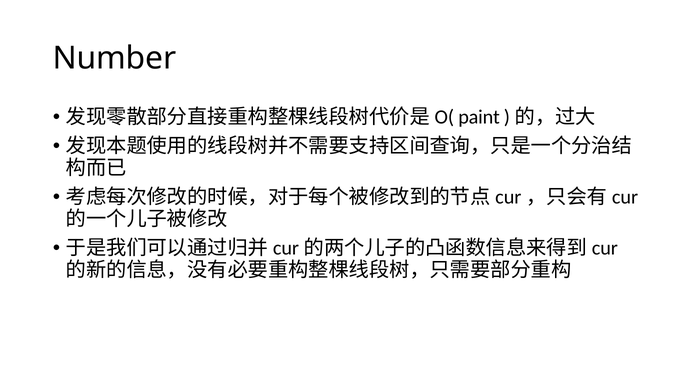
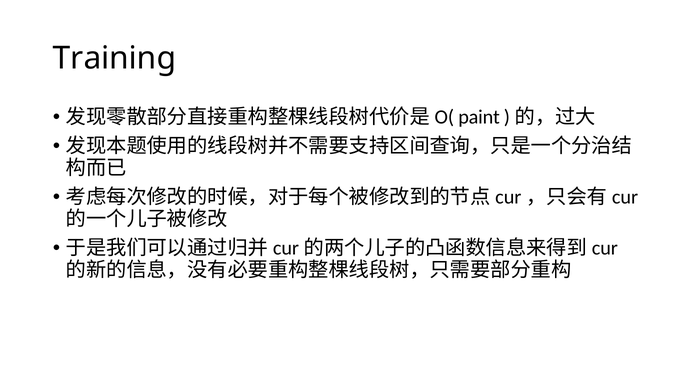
Number: Number -> Training (115, 58)
